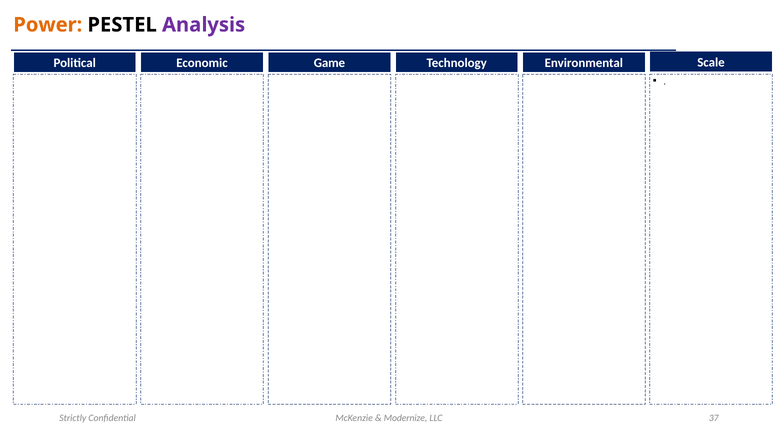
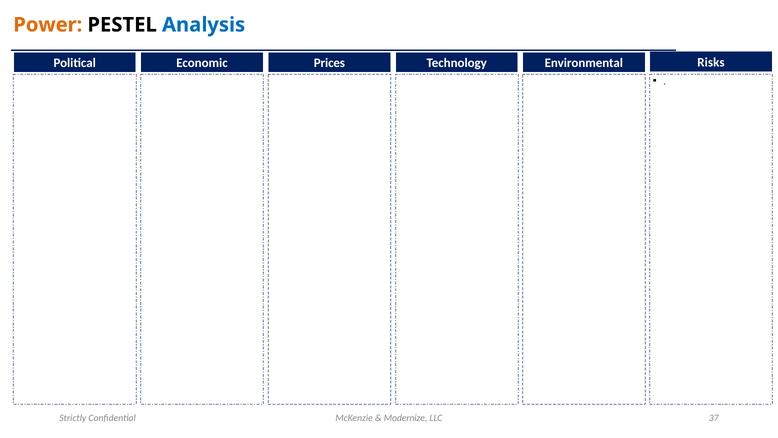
Analysis colour: purple -> blue (204, 25)
Game: Game -> Prices (329, 63)
Scale: Scale -> Risks (711, 62)
